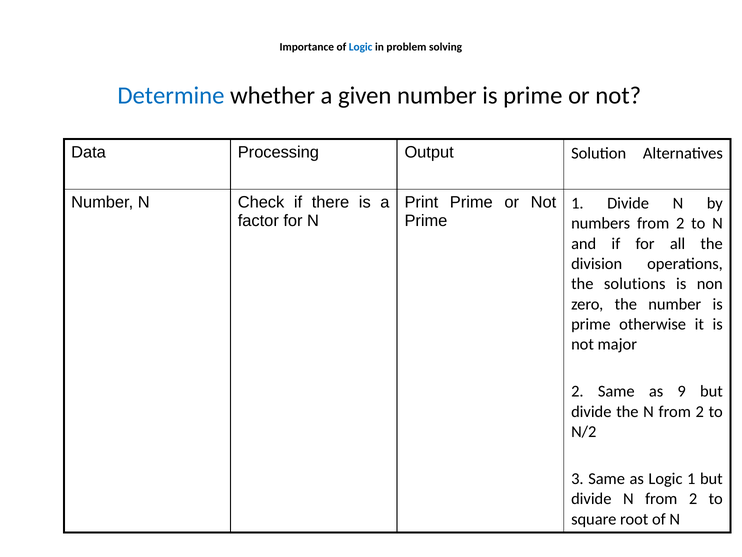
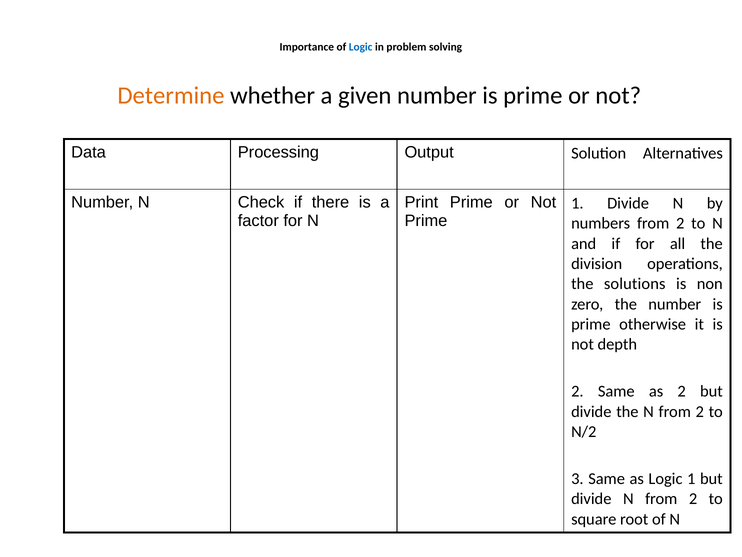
Determine colour: blue -> orange (171, 96)
major: major -> depth (617, 344)
as 9: 9 -> 2 (682, 391)
